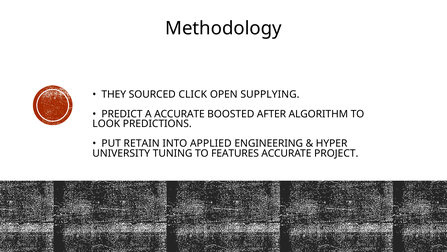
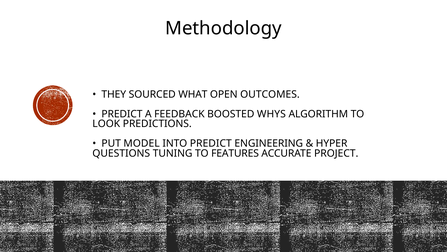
CLICK: CLICK -> WHAT (193, 94)
SUPPLYING: SUPPLYING -> OUTCOMES (270, 94)
A ACCURATE: ACCURATE -> FEEDBACK (179, 114)
AFTER: AFTER -> WHYS (271, 114)
RETAIN: RETAIN -> MODEL (142, 143)
INTO APPLIED: APPLIED -> PREDICT (211, 143)
UNIVERSITY: UNIVERSITY -> QUESTIONS (121, 153)
